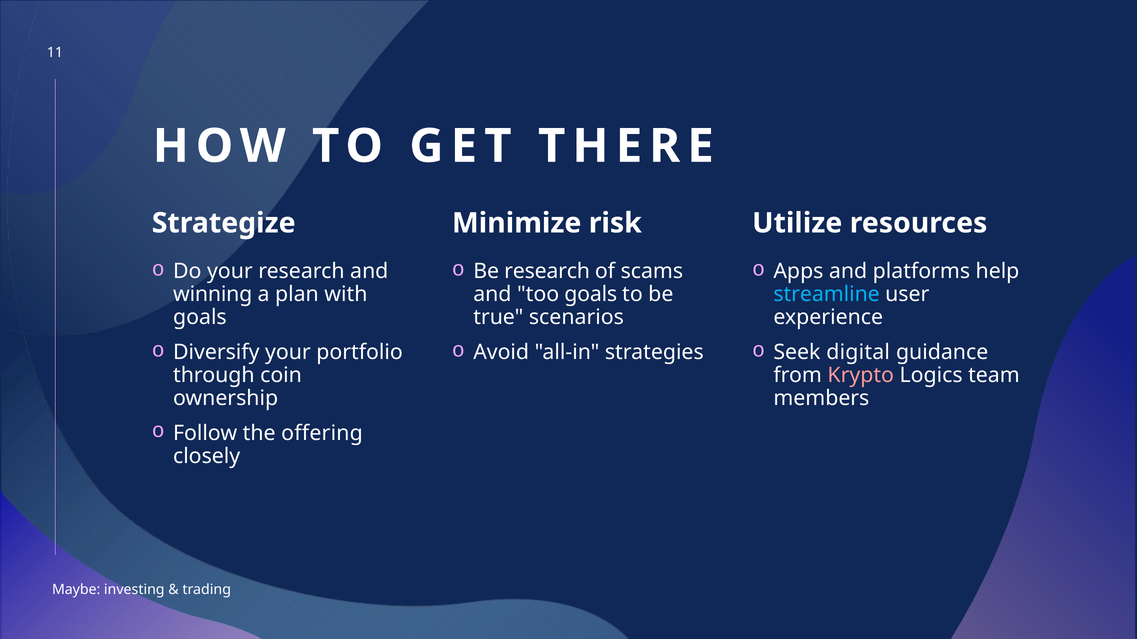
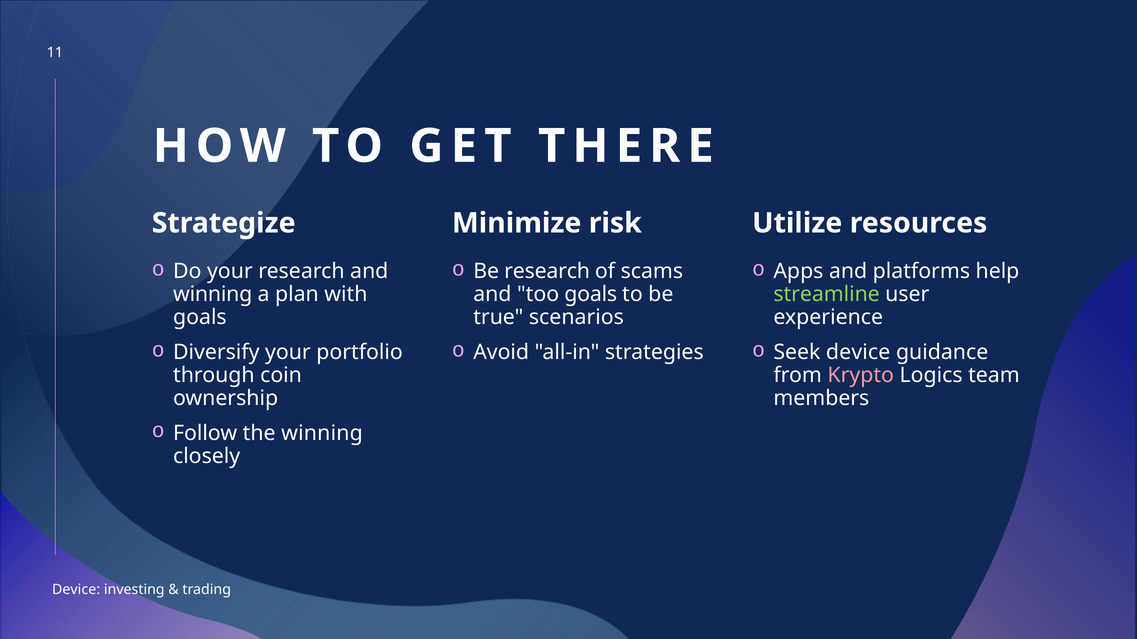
streamline colour: light blue -> light green (827, 295)
Seek digital: digital -> device (858, 352)
the offering: offering -> winning (322, 433)
Maybe: Maybe -> Device (76, 590)
